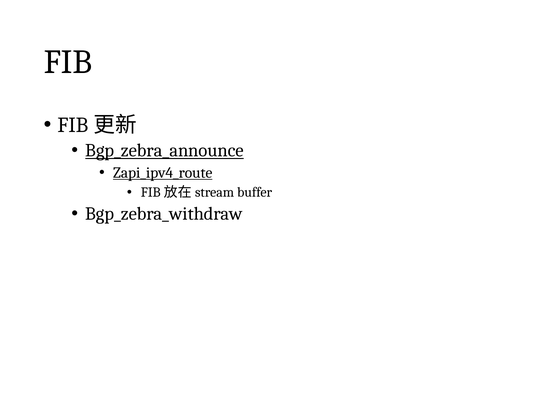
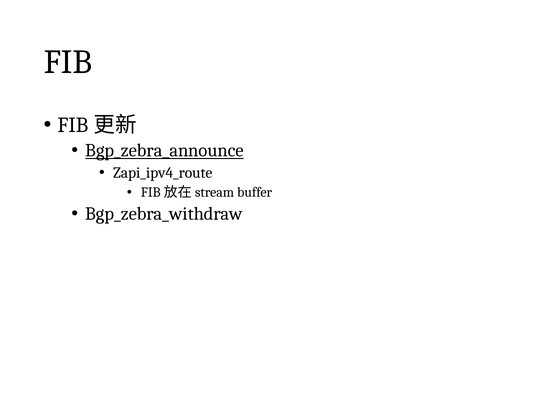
Zapi_ipv4_route underline: present -> none (163, 173)
